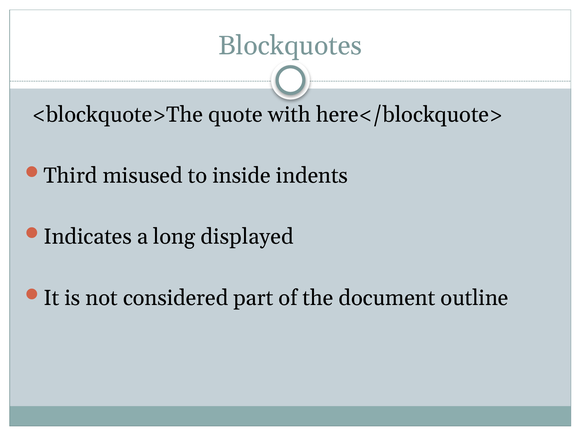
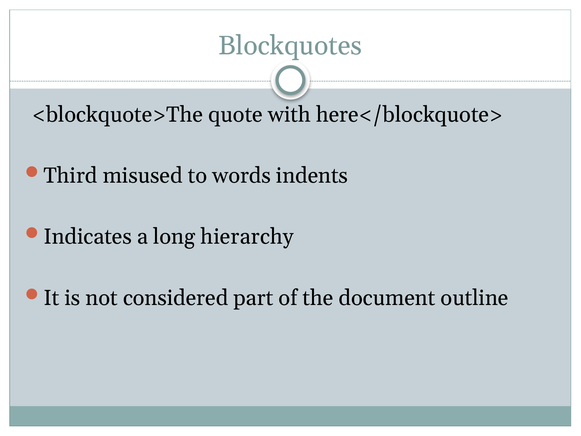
inside: inside -> words (242, 176)
displayed: displayed -> hierarchy (247, 237)
